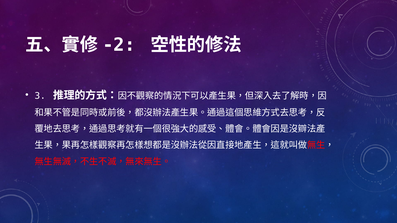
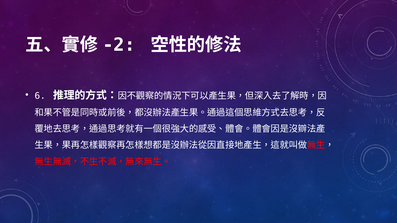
3: 3 -> 6 (40, 96)
